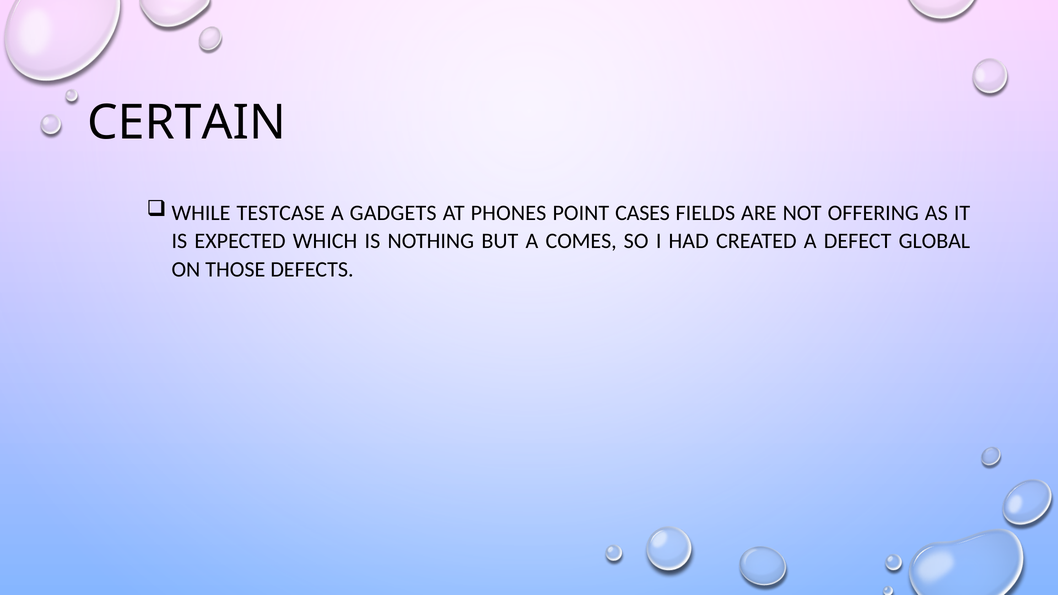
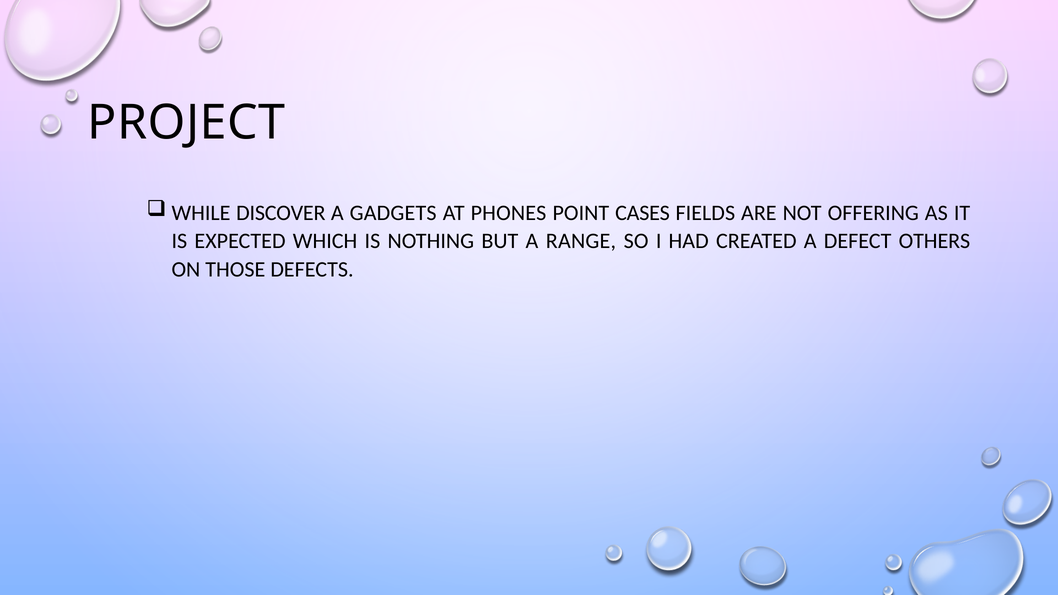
CERTAIN: CERTAIN -> PROJECT (186, 123)
TESTCASE: TESTCASE -> DISCOVER (281, 213)
COMES: COMES -> RANGE (581, 241)
GLOBAL: GLOBAL -> OTHERS (934, 241)
